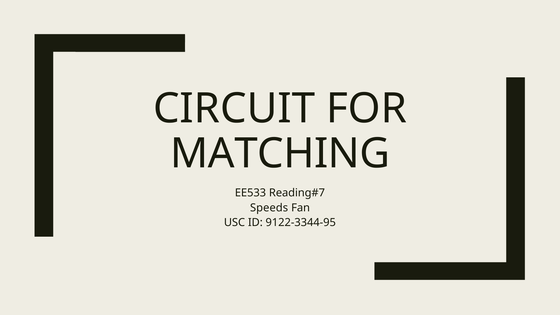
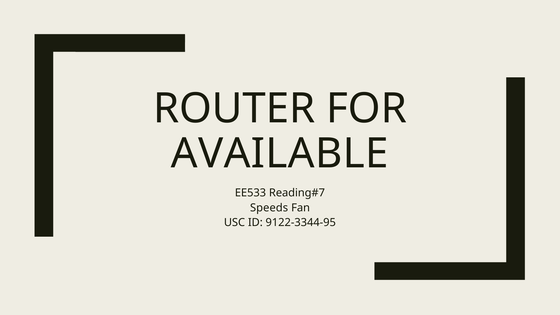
CIRCUIT: CIRCUIT -> ROUTER (234, 109)
MATCHING: MATCHING -> AVAILABLE (280, 154)
